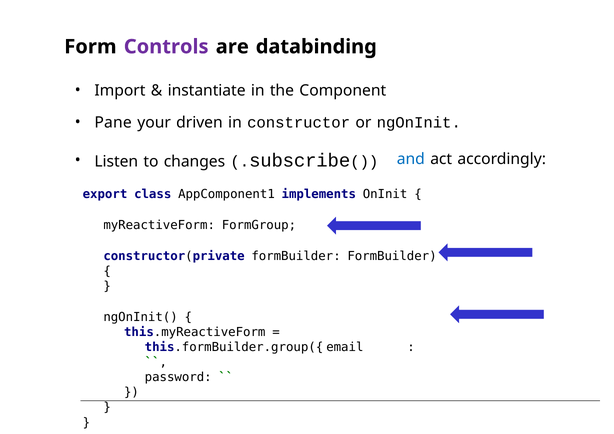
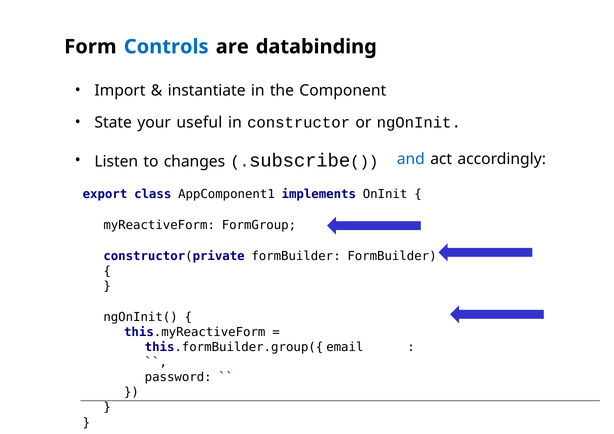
Controls colour: purple -> blue (166, 47)
Pane: Pane -> State (113, 122)
driven: driven -> useful (199, 122)
